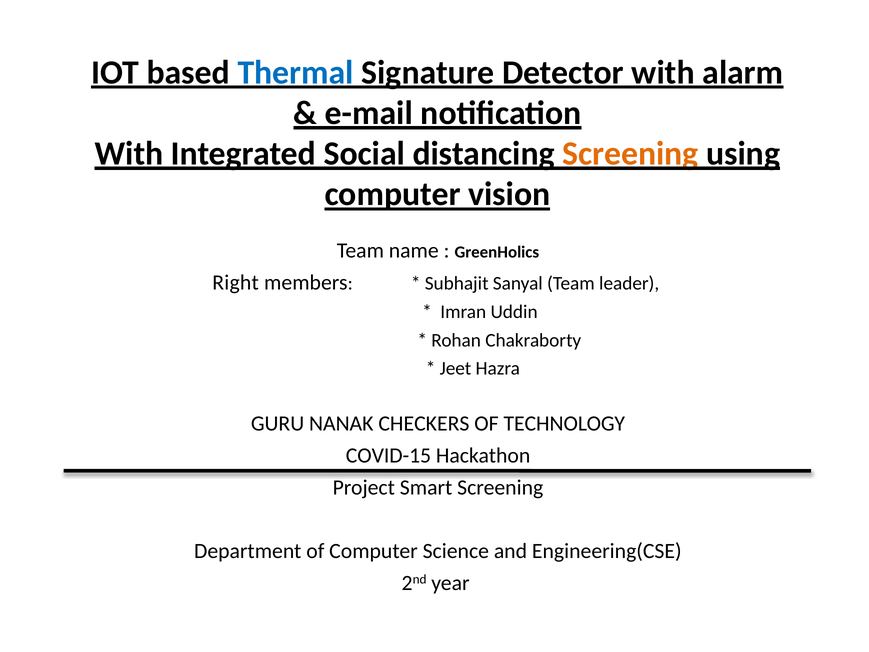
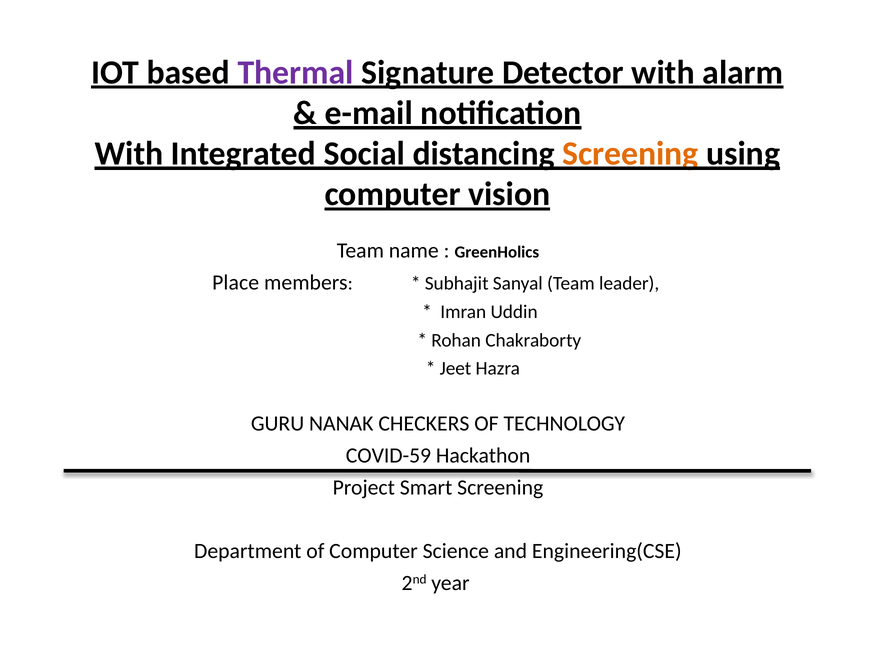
Thermal colour: blue -> purple (296, 73)
Right: Right -> Place (236, 282)
COVID-15: COVID-15 -> COVID-59 (388, 455)
